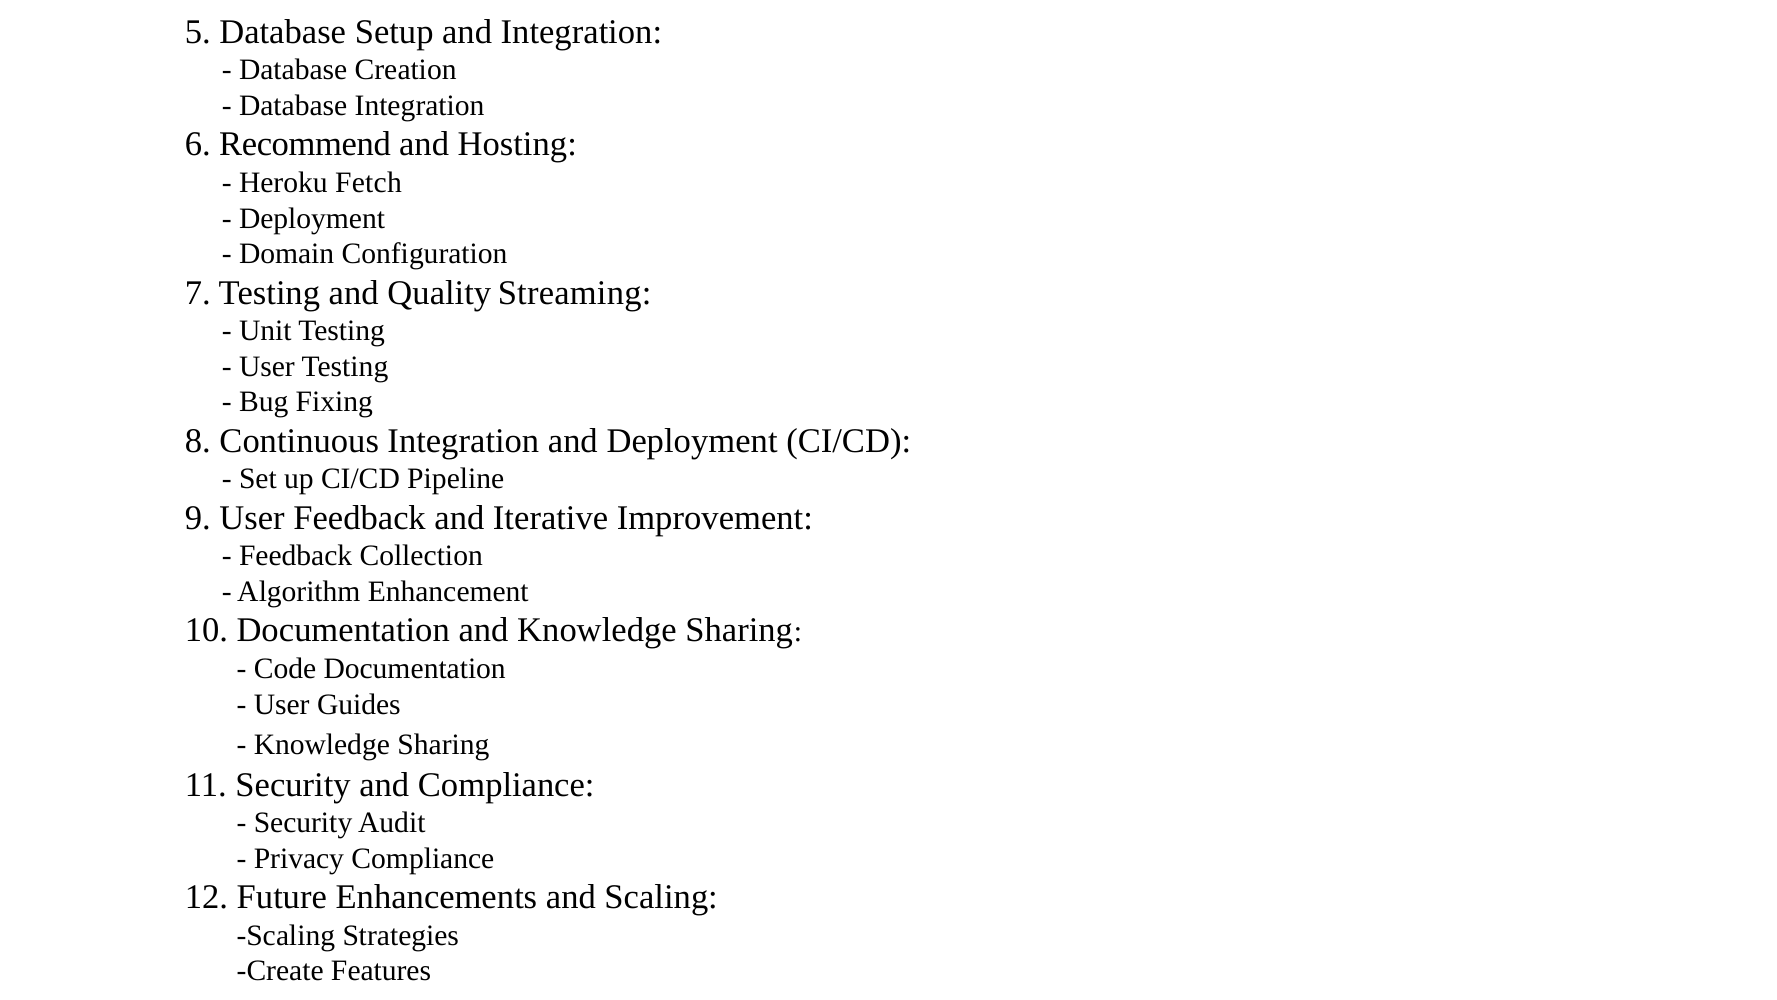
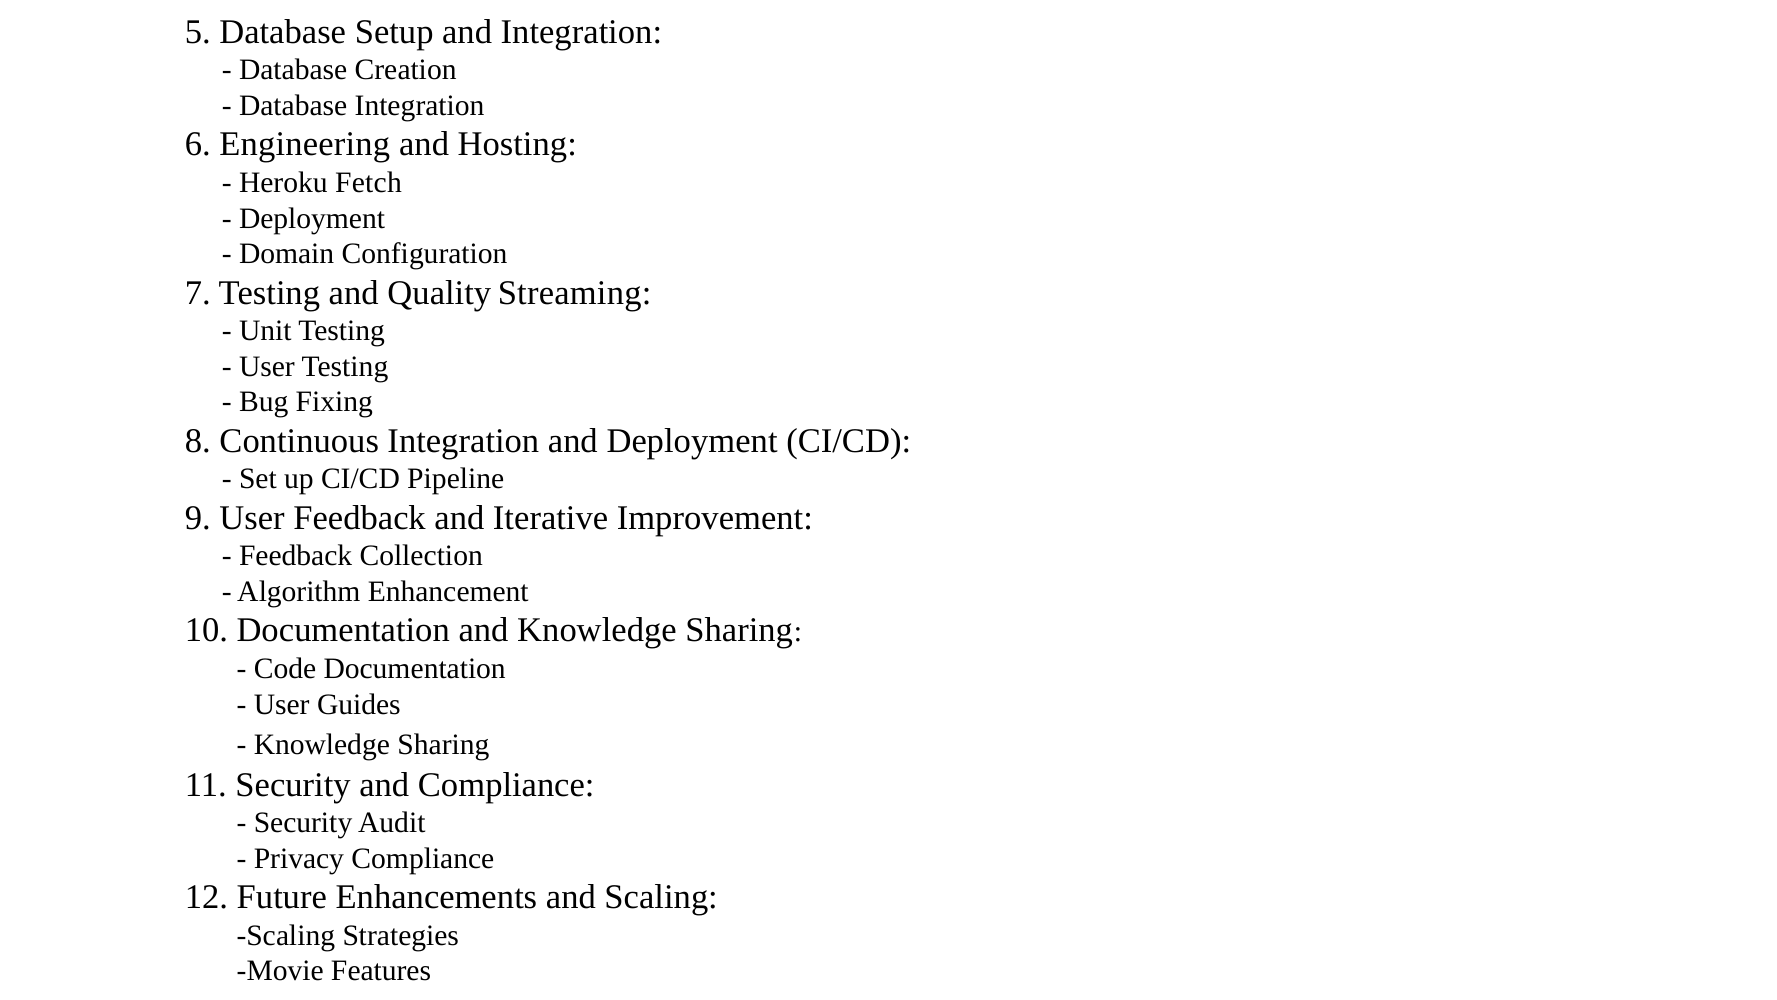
Recommend: Recommend -> Engineering (305, 144)
Create: Create -> Movie (280, 971)
